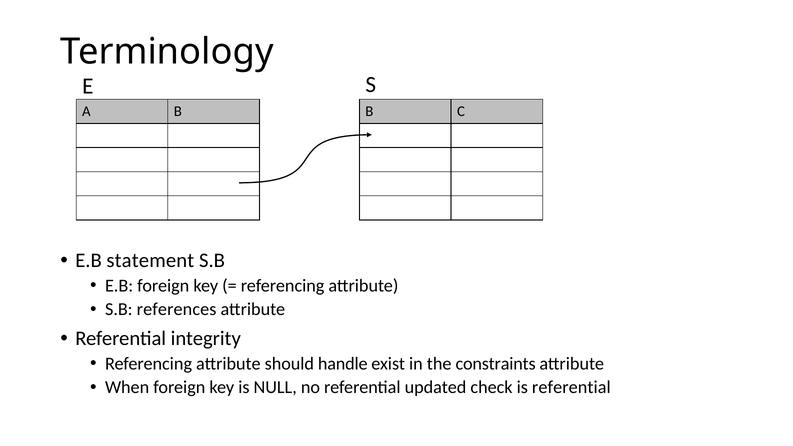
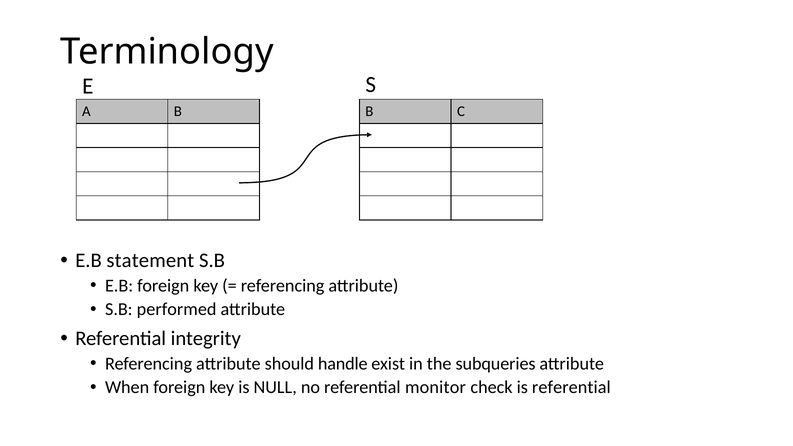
references: references -> performed (177, 309)
constraints: constraints -> subqueries (496, 364)
updated: updated -> monitor (435, 388)
